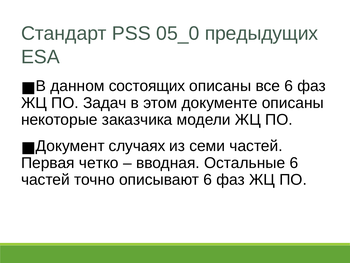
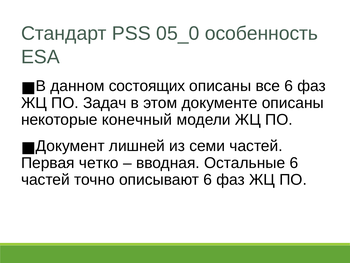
предыдущих: предыдущих -> особенность (261, 33)
заказчика: заказчика -> конечный (137, 120)
случаях: случаях -> лишней (137, 146)
